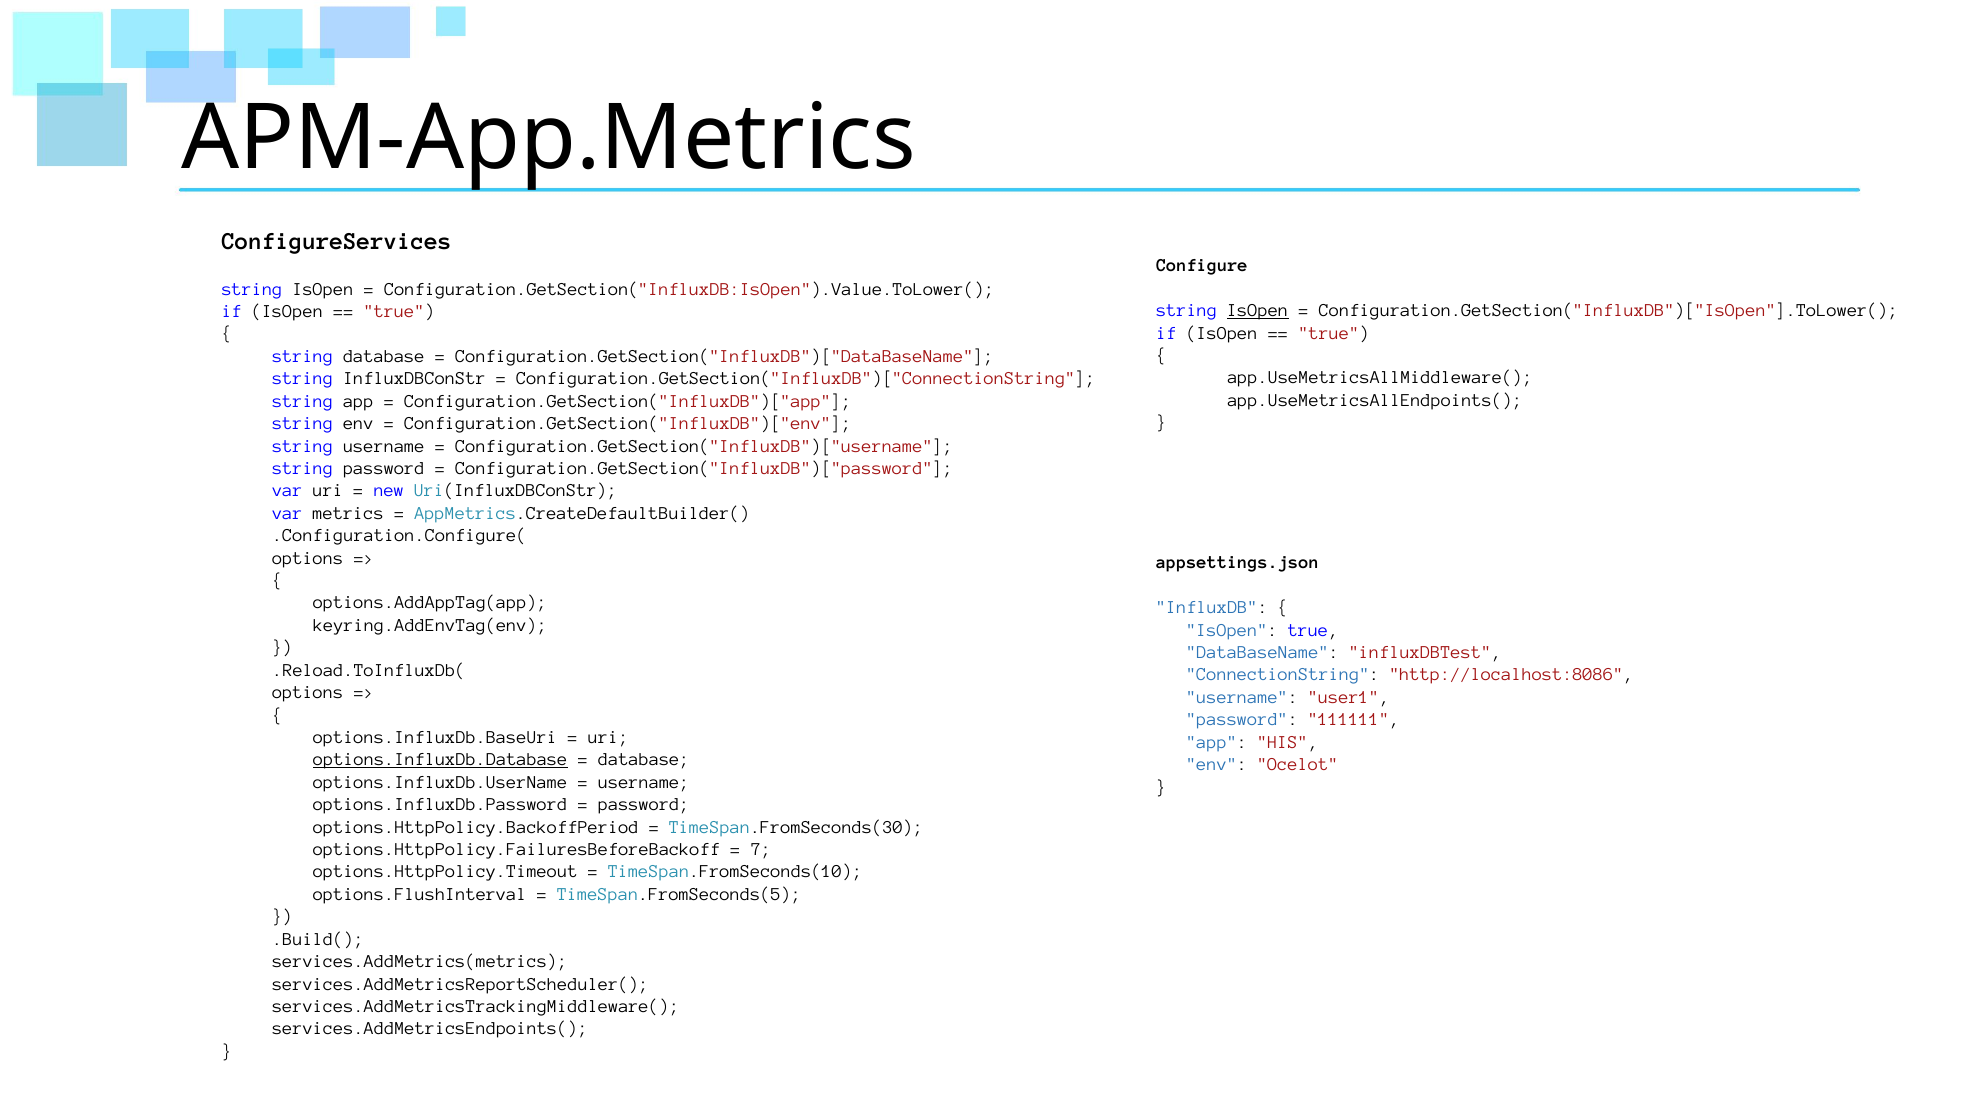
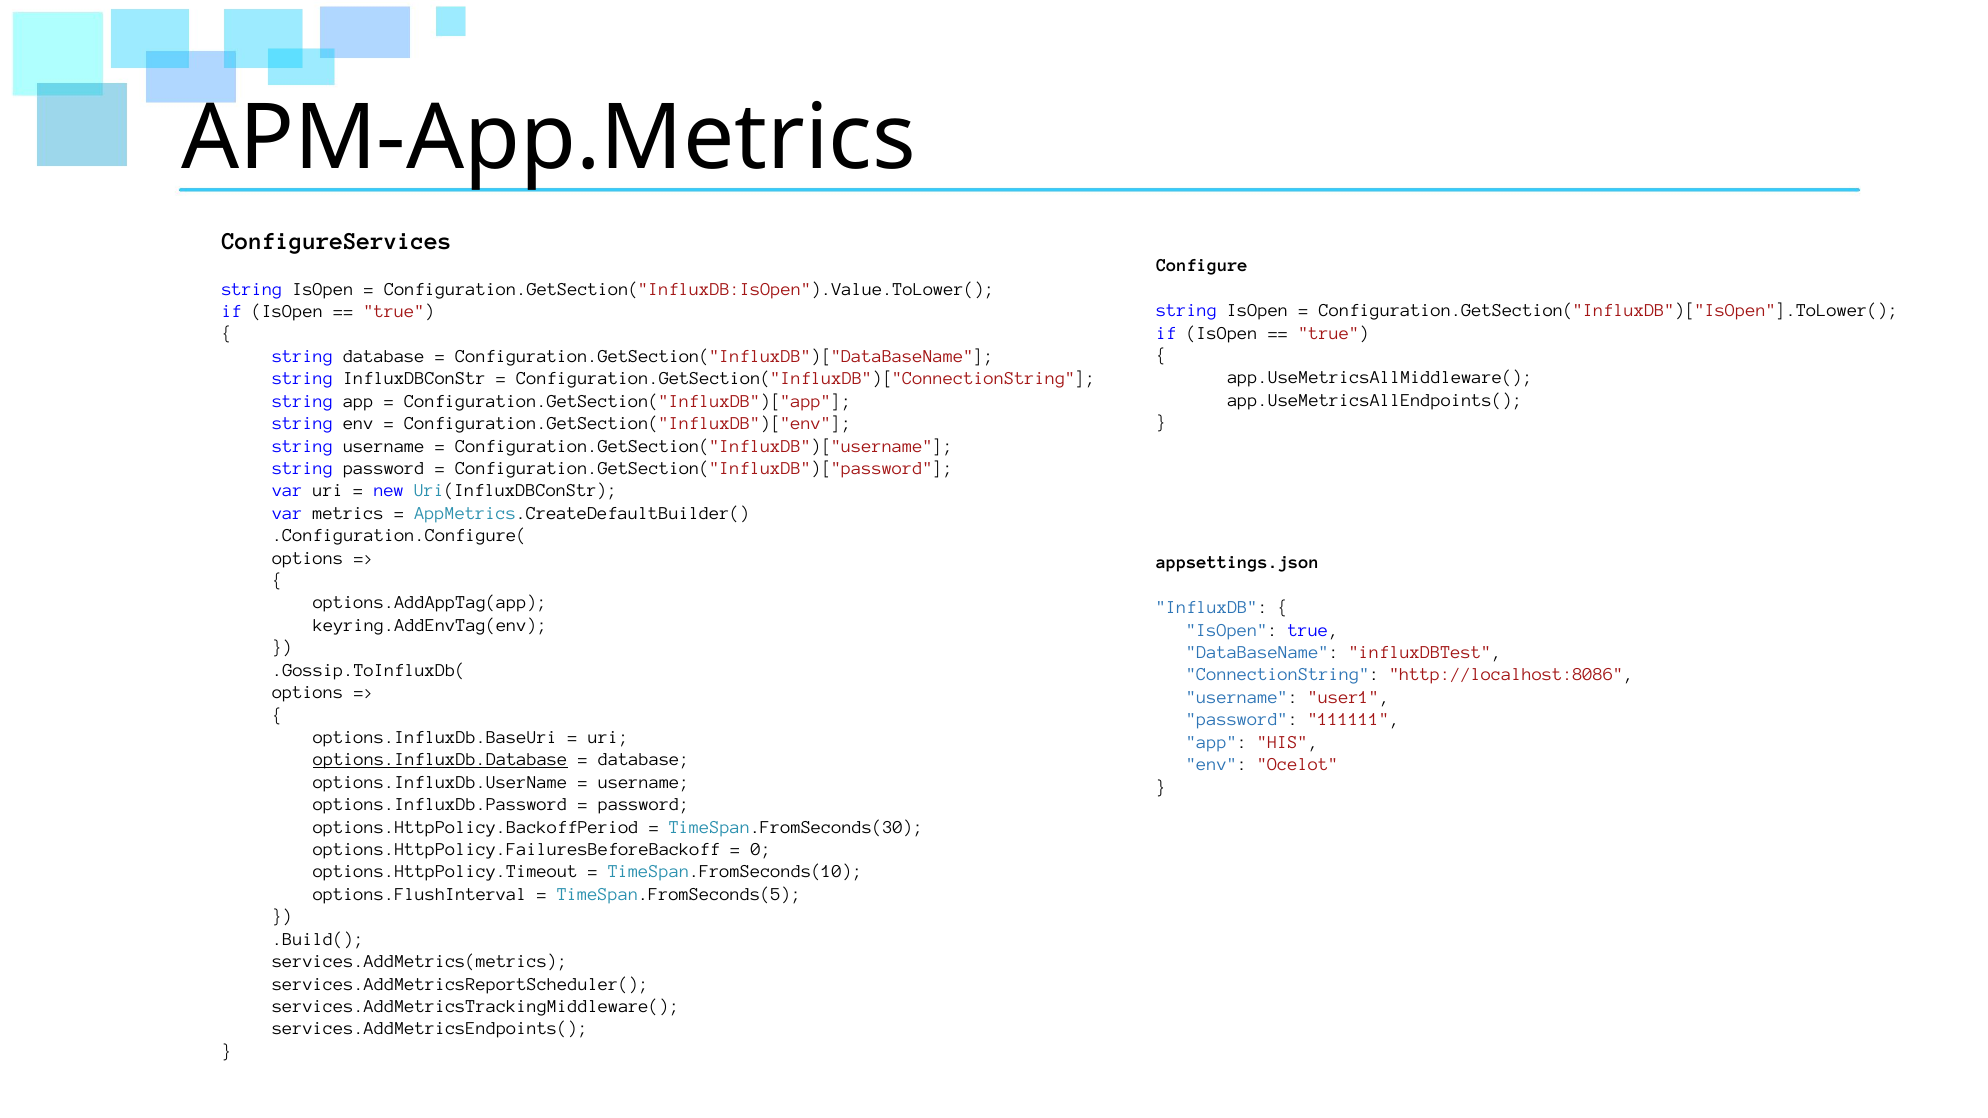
IsOpen underline: present -> none (1258, 311)
.Reload.ToInfluxDb(: .Reload.ToInfluxDb( -> .Gossip.ToInfluxDb( (369, 670)
7: 7 -> 0 (761, 850)
